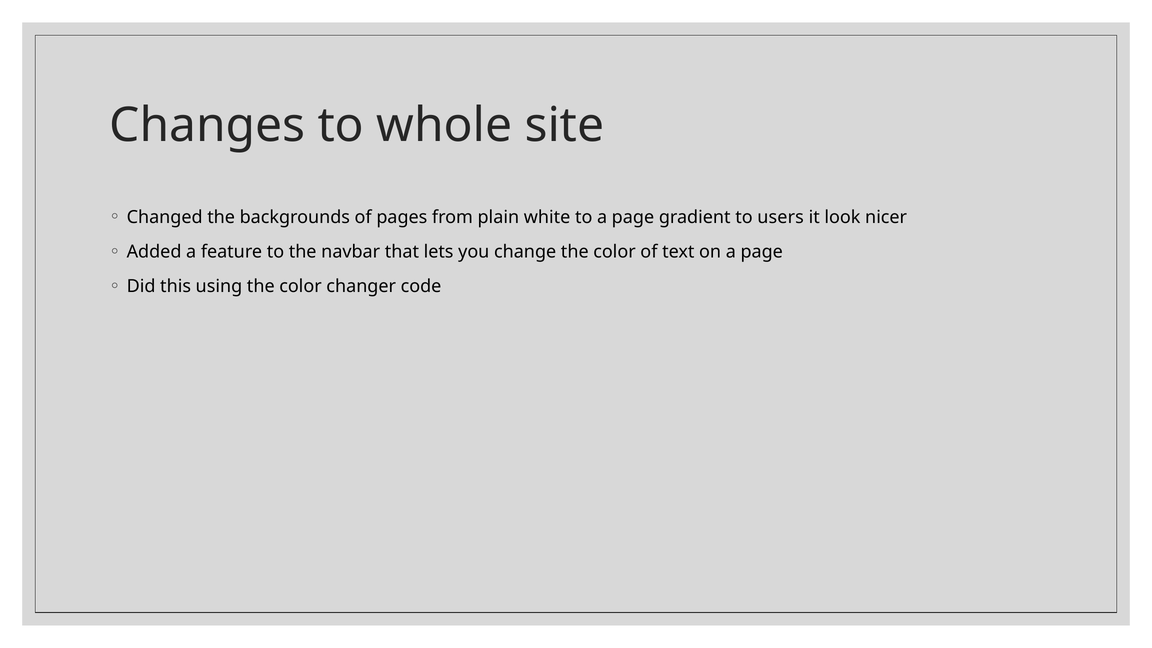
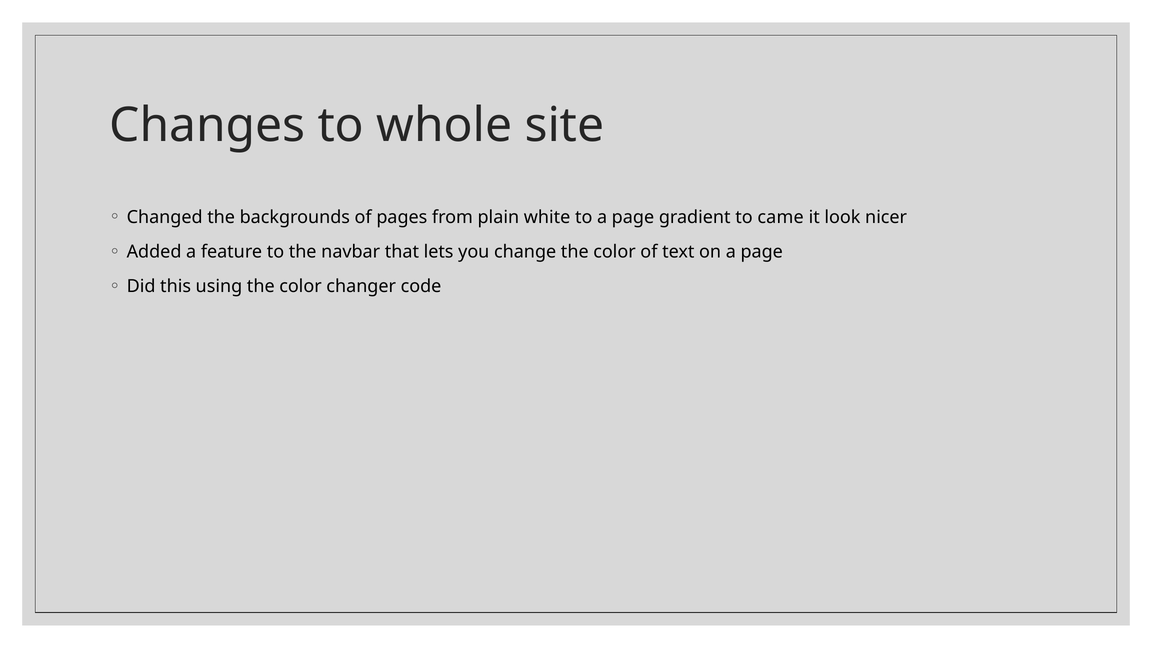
users: users -> came (781, 217)
